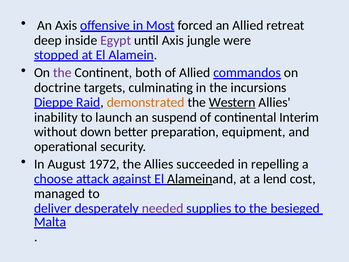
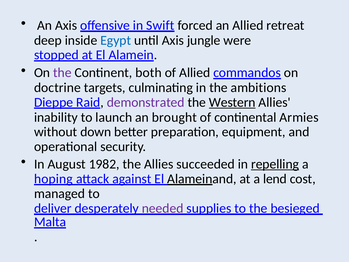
Most: Most -> Swift (160, 25)
Egypt colour: purple -> blue (116, 40)
incursions: incursions -> ambitions (259, 88)
demonstrated colour: orange -> purple (146, 102)
suspend: suspend -> brought (174, 117)
Interim: Interim -> Armies (299, 117)
1972: 1972 -> 1982 (104, 164)
repelling underline: none -> present (275, 164)
choose: choose -> hoping (53, 179)
